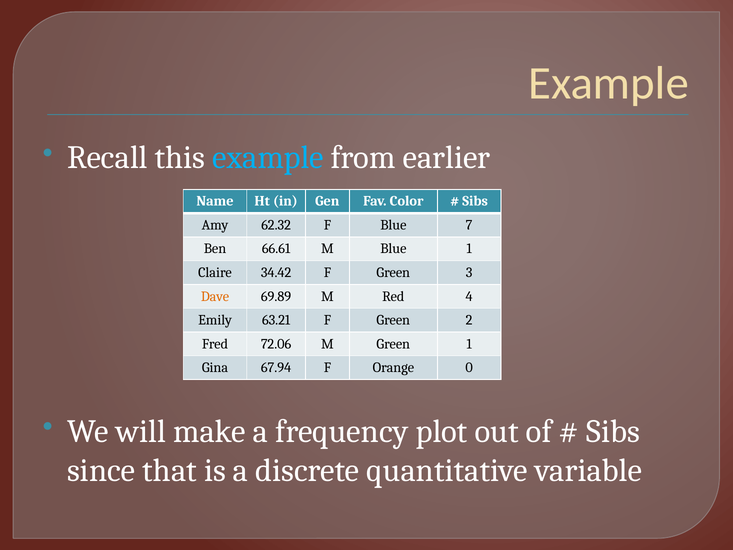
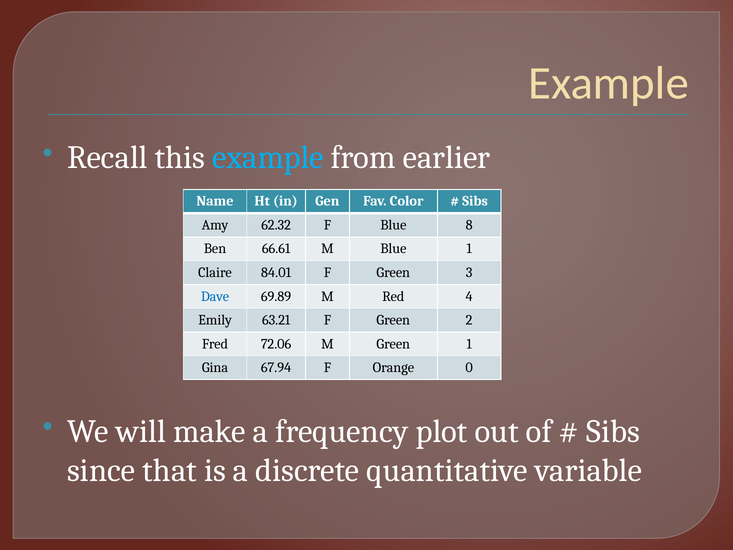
7: 7 -> 8 (469, 225)
34.42: 34.42 -> 84.01 (276, 272)
Dave colour: orange -> blue (215, 296)
